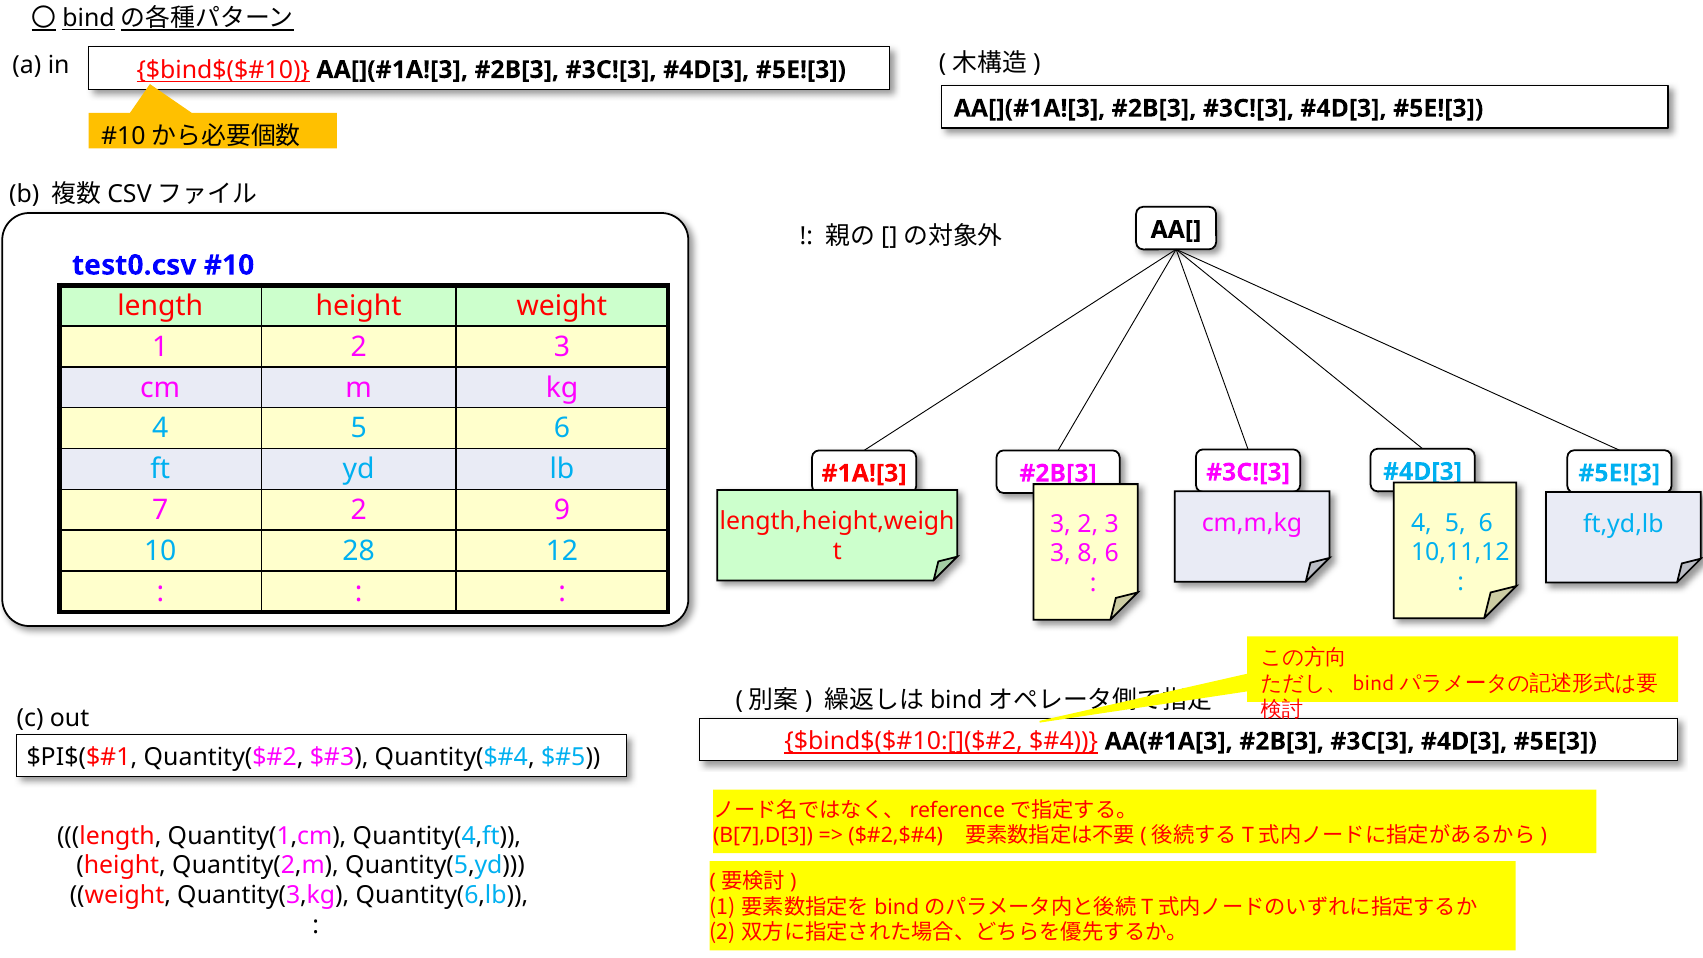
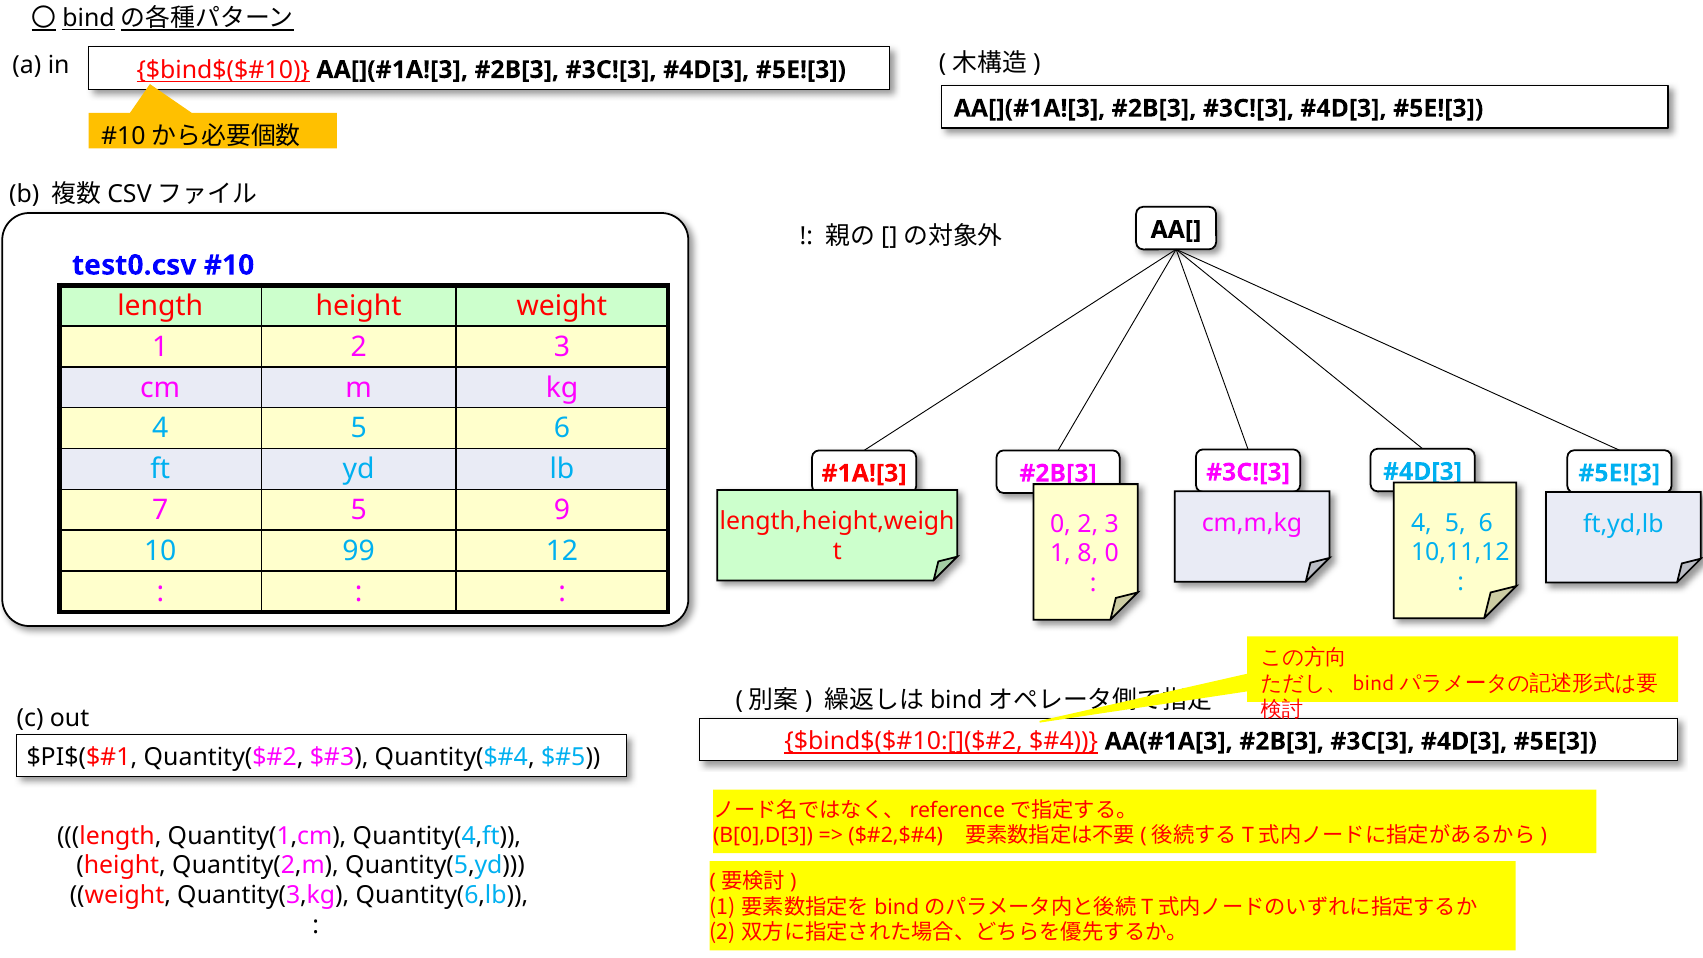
7 2: 2 -> 5 (359, 510)
3: 3 -> 0 (1060, 524)
28: 28 -> 99 (359, 551)
3: 3 -> 1 (1060, 554)
8 6: 6 -> 0 (1112, 554)
B[7],D[3: B[7],D[3 -> B[0],D[3 (763, 836)
